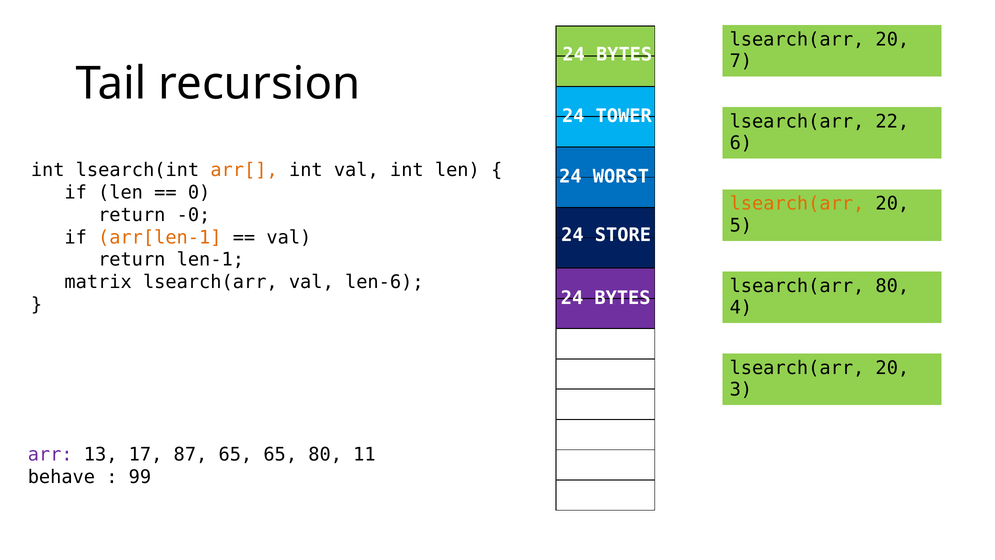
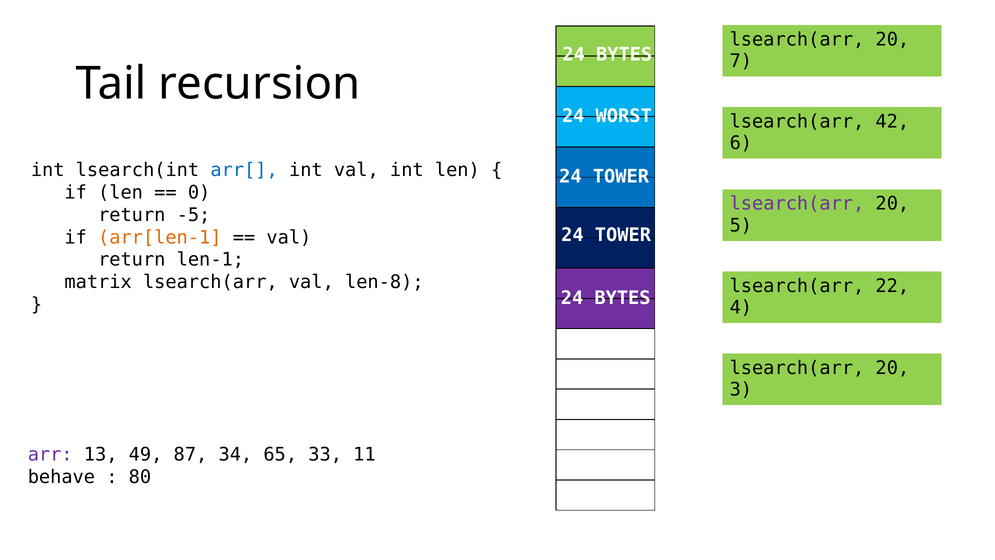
TOWER: TOWER -> WORST (624, 116)
22: 22 -> 42 (892, 121)
arr[ colour: orange -> blue (244, 170)
WORST: WORST -> TOWER (621, 177)
lsearch(arr colour: orange -> purple (797, 204)
-0: -0 -> -5 (194, 215)
STORE: STORE -> TOWER (623, 235)
len-6: len-6 -> len-8 (384, 282)
lsearch(arr 80: 80 -> 22 (892, 286)
17: 17 -> 49 (146, 454)
87 65: 65 -> 34 (235, 454)
65 80: 80 -> 33 (325, 454)
99: 99 -> 80 (140, 477)
